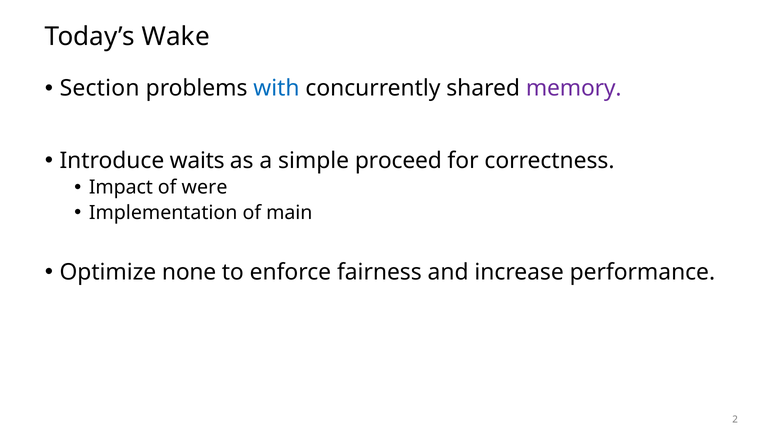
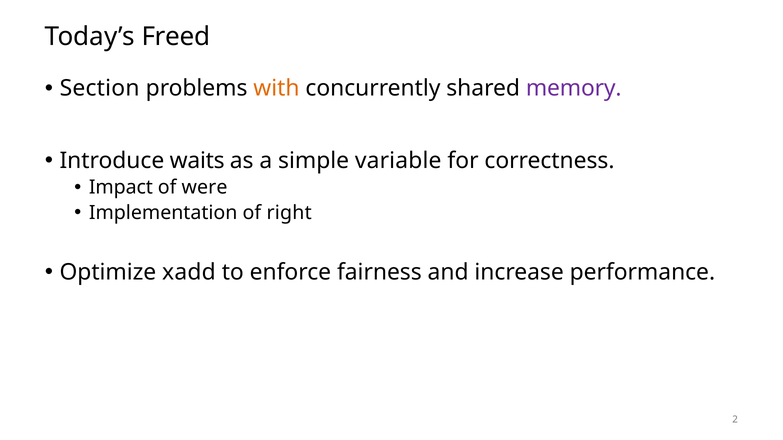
Wake: Wake -> Freed (176, 37)
with colour: blue -> orange (276, 89)
proceed: proceed -> variable (398, 161)
main: main -> right (289, 213)
none: none -> xadd (189, 272)
